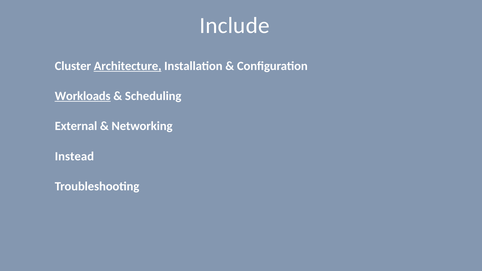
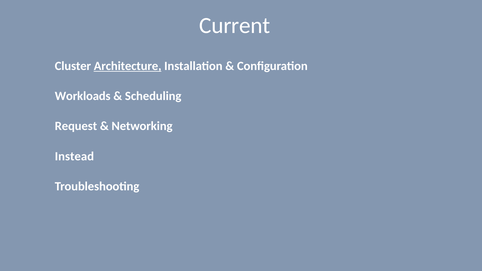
Include: Include -> Current (235, 25)
Workloads underline: present -> none (83, 96)
External: External -> Request (76, 126)
